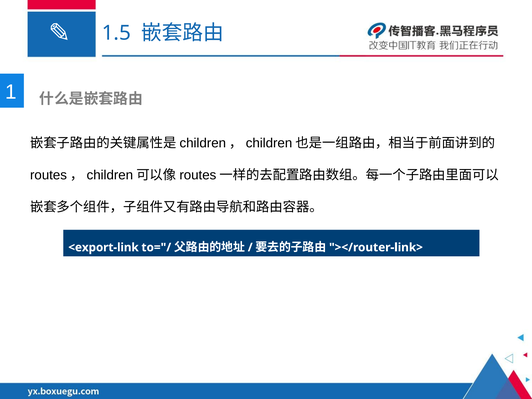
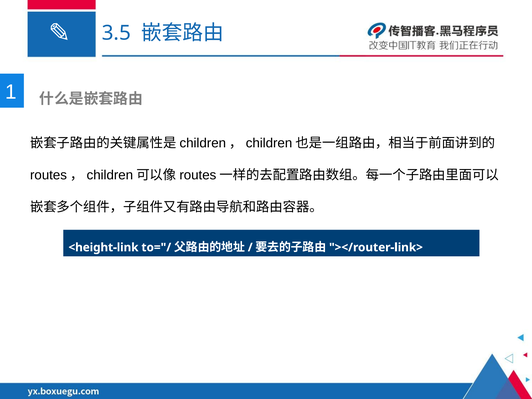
1.5: 1.5 -> 3.5 (116, 33)
<export-link: <export-link -> <height-link (103, 247)
